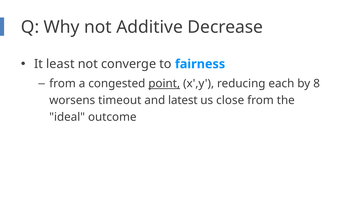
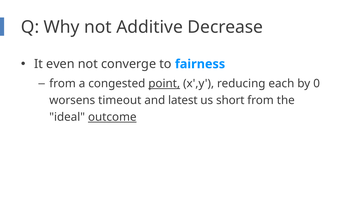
least: least -> even (60, 64)
8: 8 -> 0 (317, 84)
close: close -> short (230, 100)
outcome underline: none -> present (112, 117)
